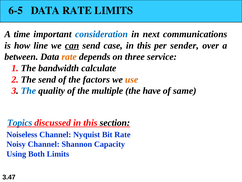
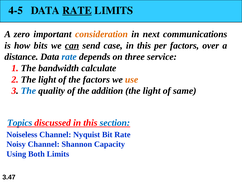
6-5: 6-5 -> 4-5 (16, 10)
RATE underline: none -> present (77, 10)
time: time -> zero (22, 34)
consideration colour: blue -> orange (101, 34)
line: line -> bits (41, 45)
per sender: sender -> factors (185, 45)
between: between -> distance (21, 57)
rate colour: orange -> blue (69, 57)
2 The send: send -> light (47, 79)
multiple: multiple -> addition (107, 91)
have: have -> light (152, 91)
section colour: black -> blue (115, 122)
